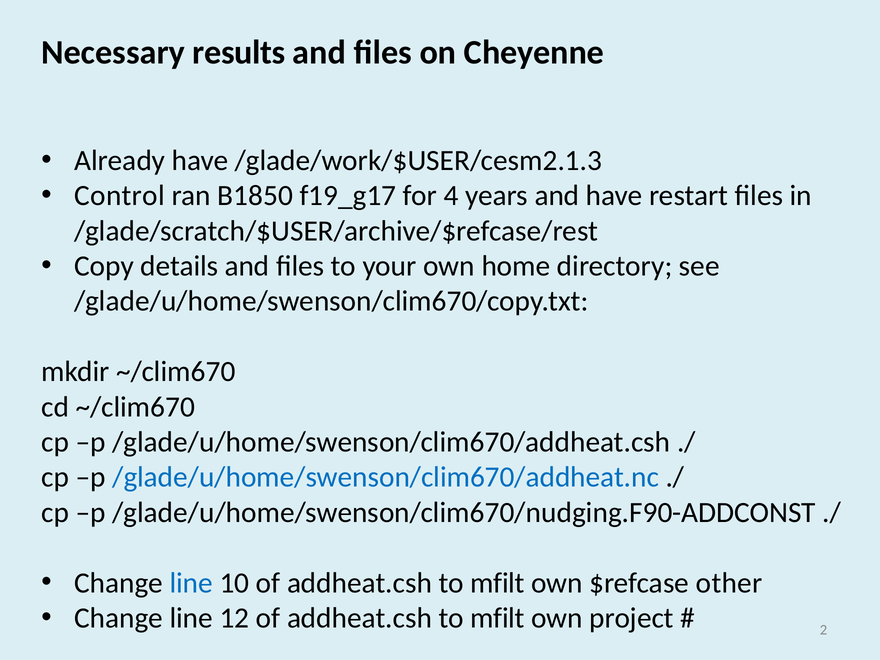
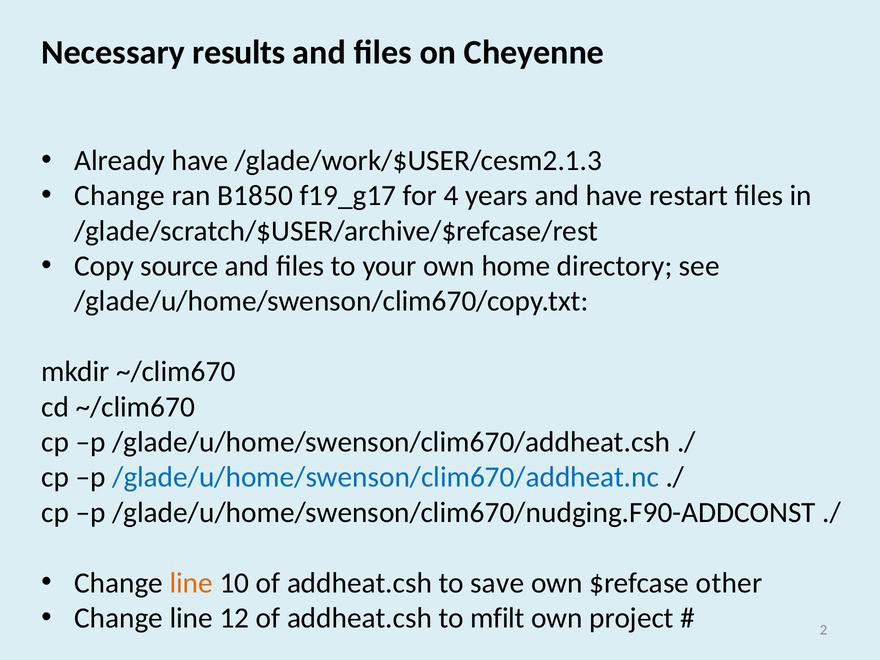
Control: Control -> Change (120, 196)
details: details -> source (179, 266)
line colour: blue -> orange (191, 583)
mfilt: mfilt -> save (497, 583)
